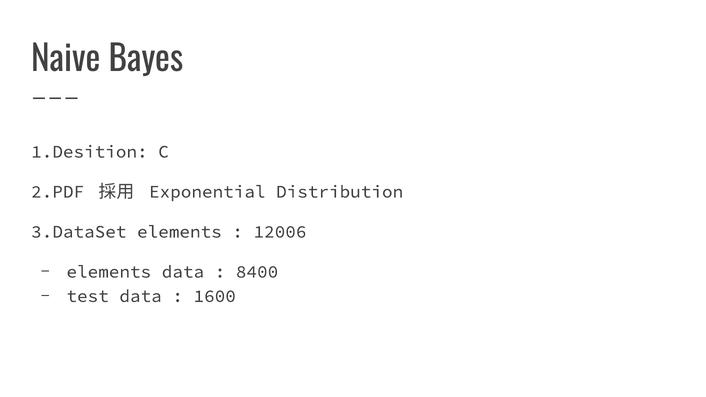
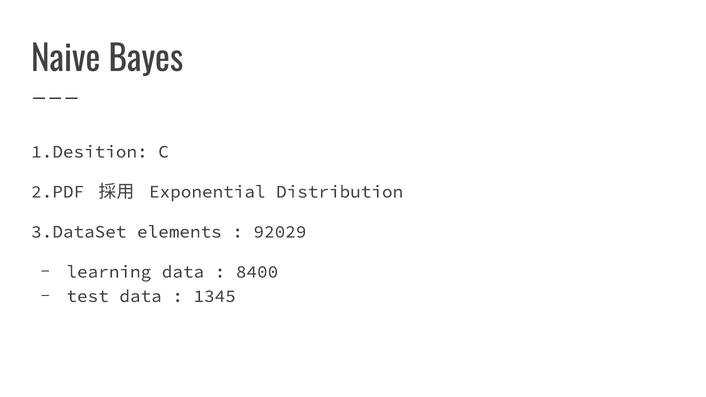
12006: 12006 -> 92029 (280, 232)
elements: elements -> learning (109, 272)
1600: 1600 -> 1345 (215, 296)
